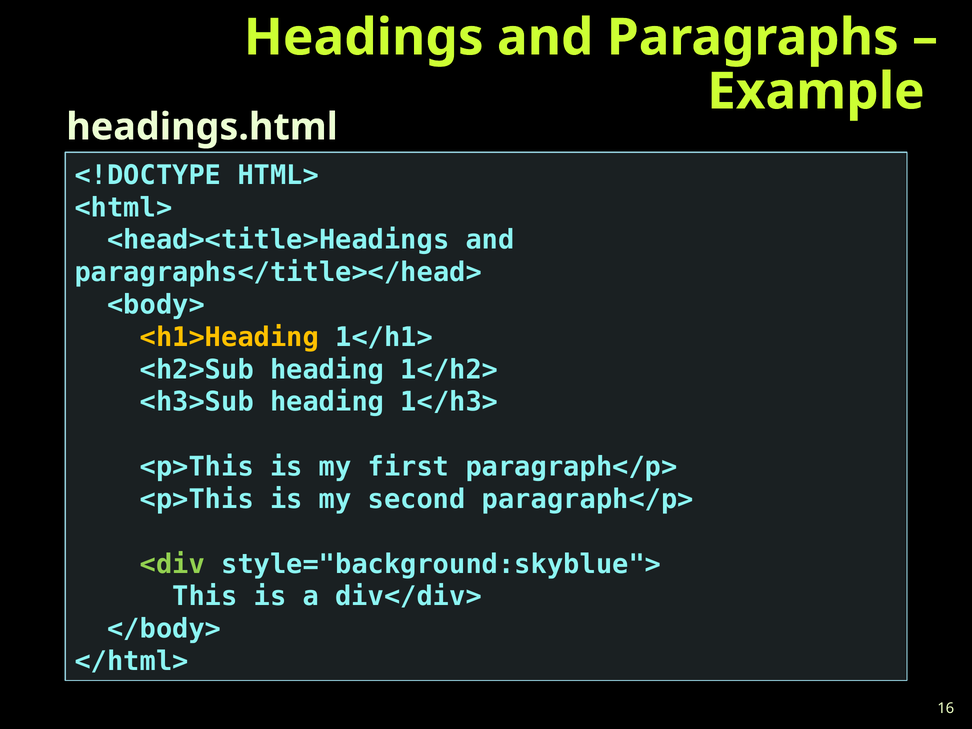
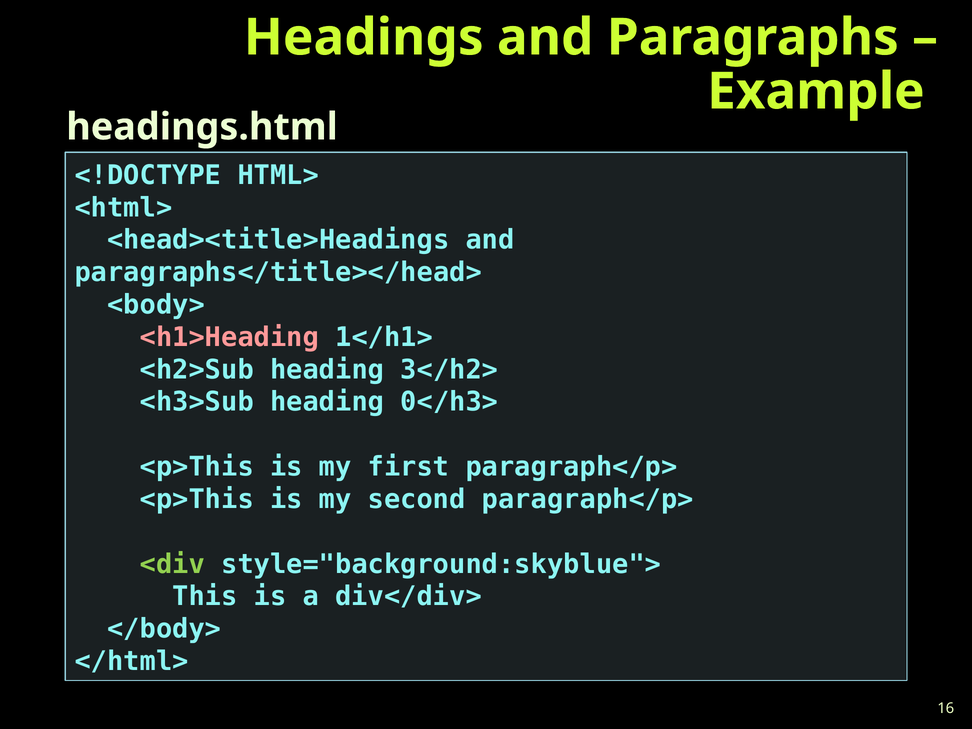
<h1>Heading colour: yellow -> pink (229, 337)
1</h2>: 1</h2> -> 3</h2> (449, 370)
1</h3>: 1</h3> -> 0</h3> (449, 402)
